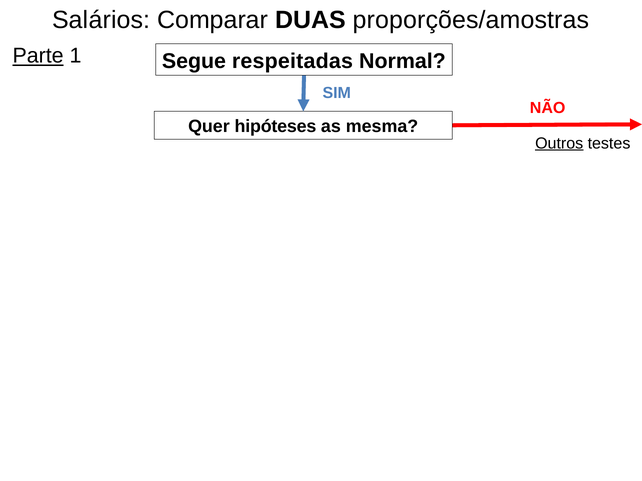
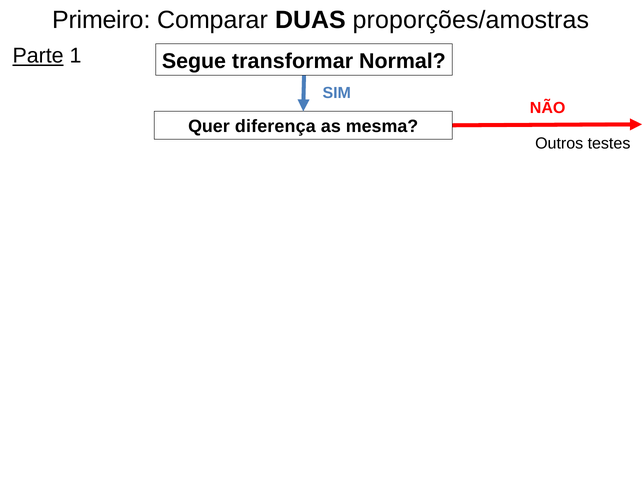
Salários: Salários -> Primeiro (101, 20)
respeitadas: respeitadas -> transformar (293, 61)
hipóteses: hipóteses -> diferença (275, 127)
Outros underline: present -> none (559, 143)
